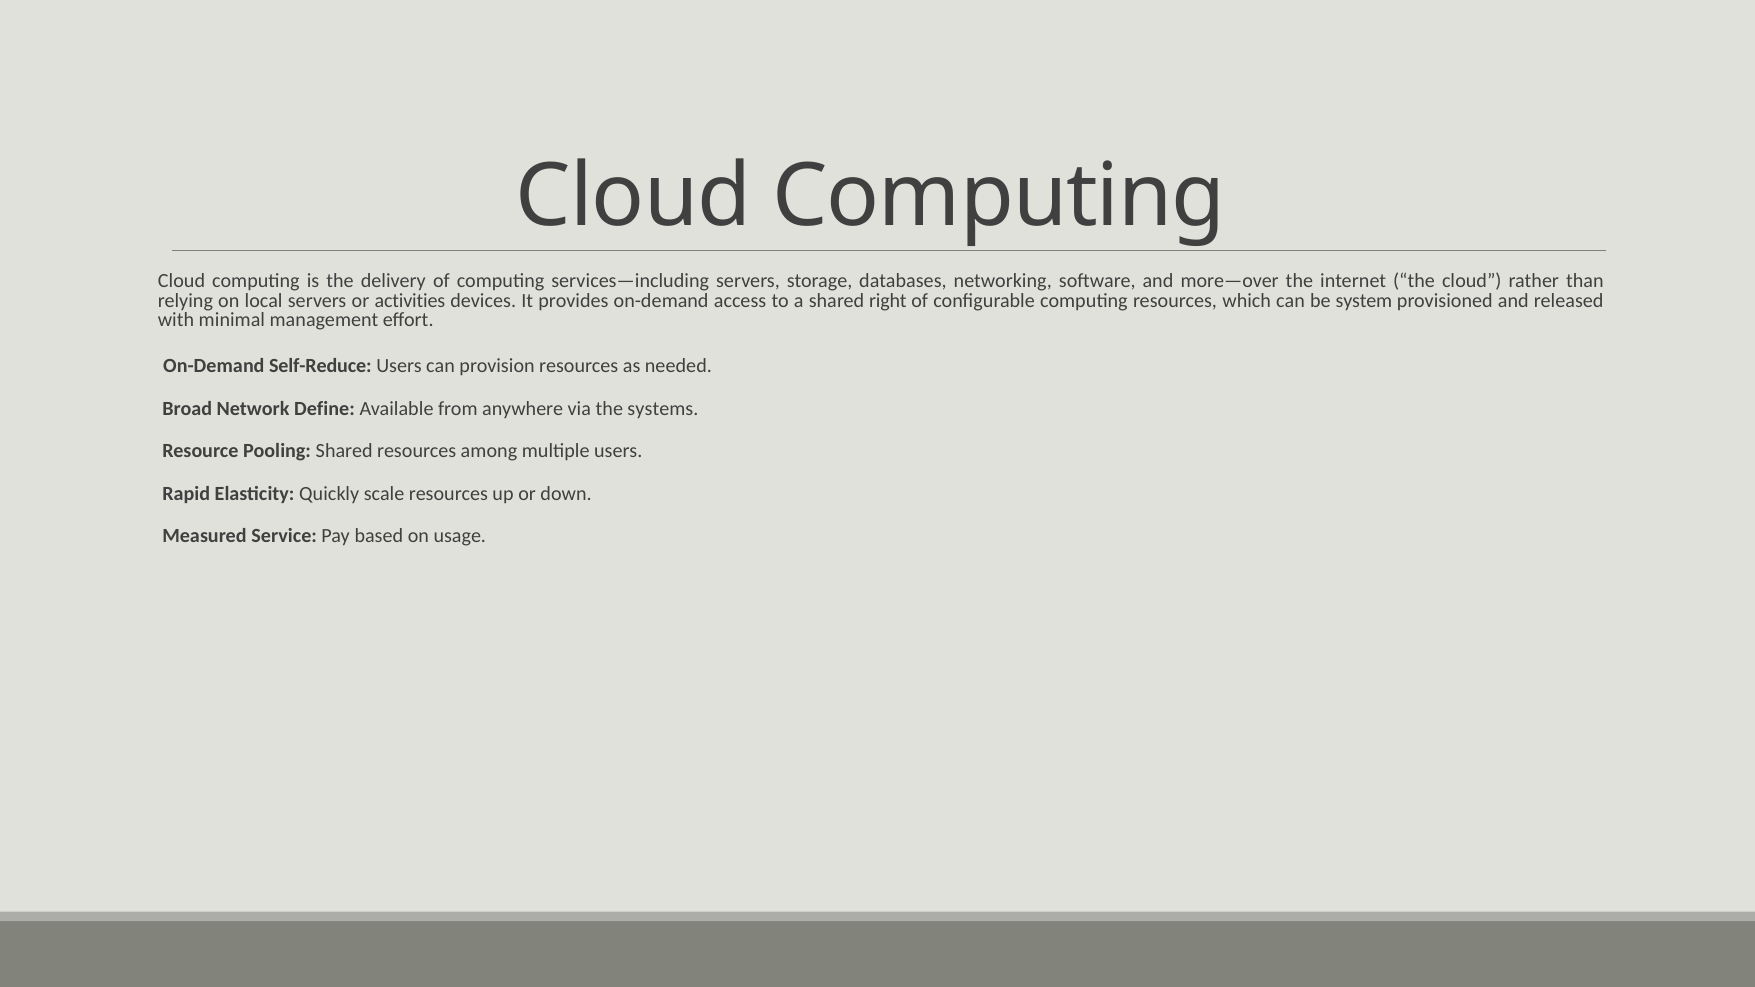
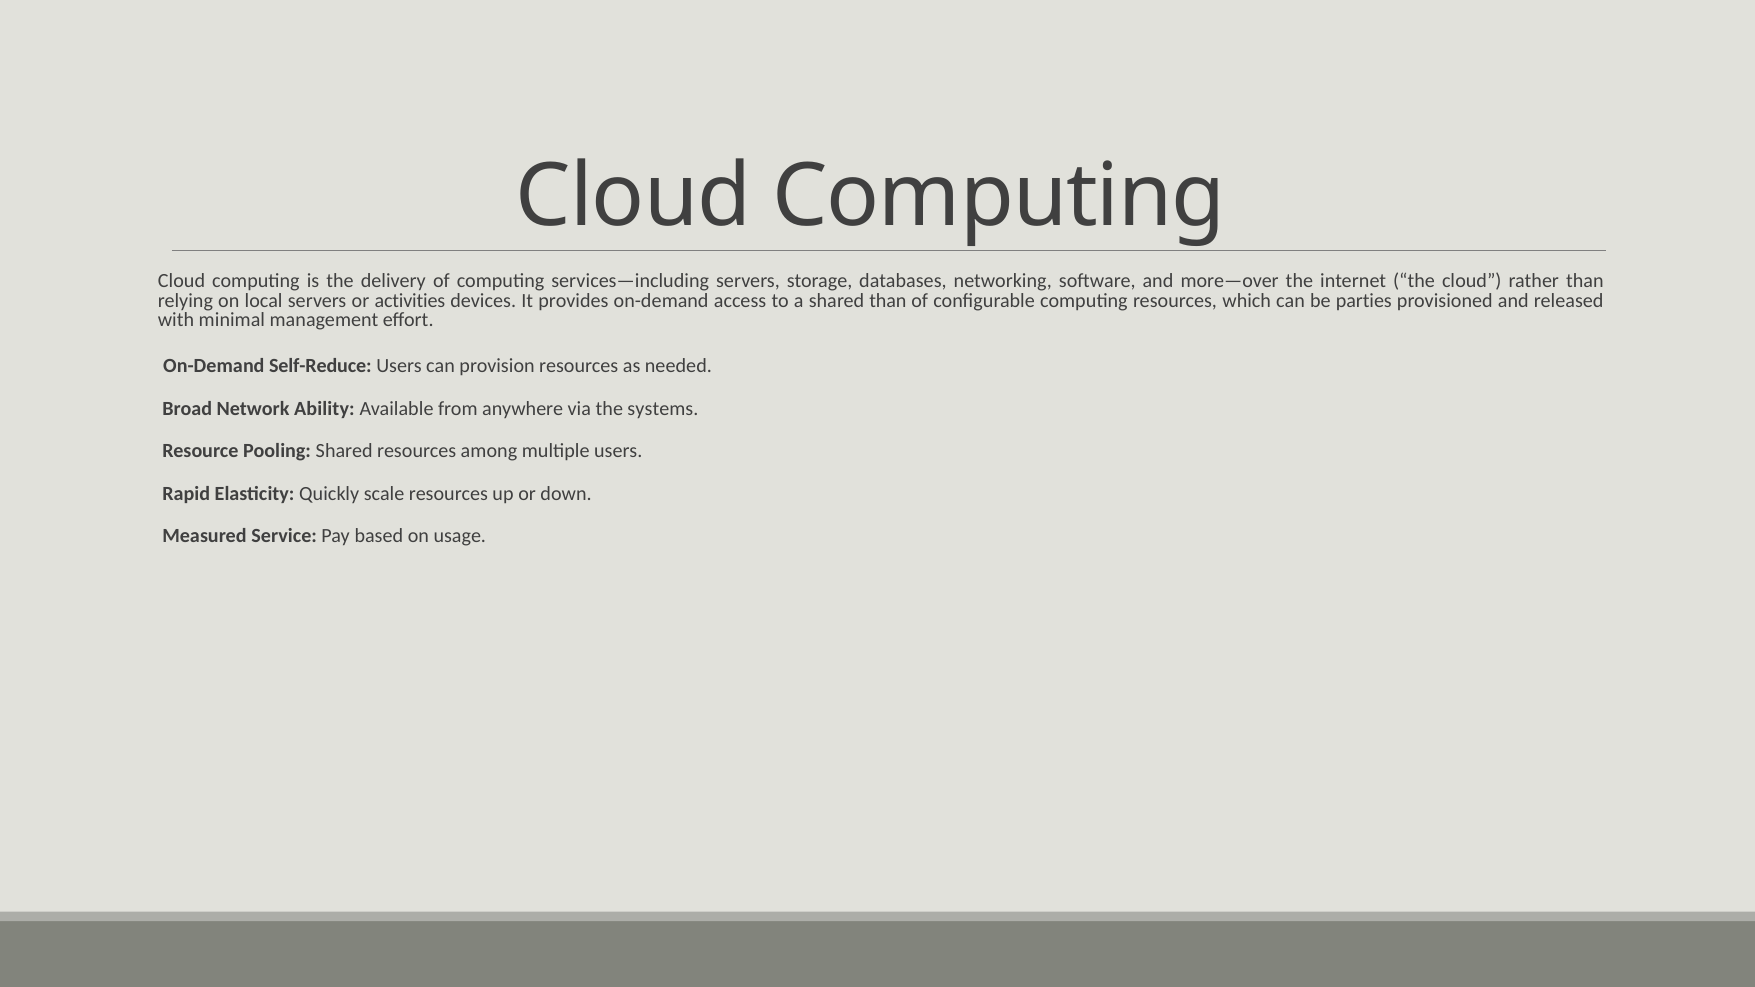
shared right: right -> than (888, 301)
system: system -> parties (1364, 301)
Define: Define -> Ability (324, 409)
